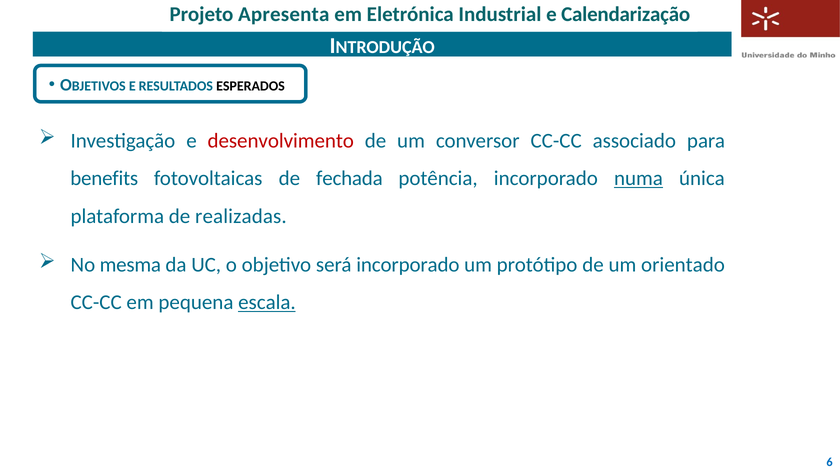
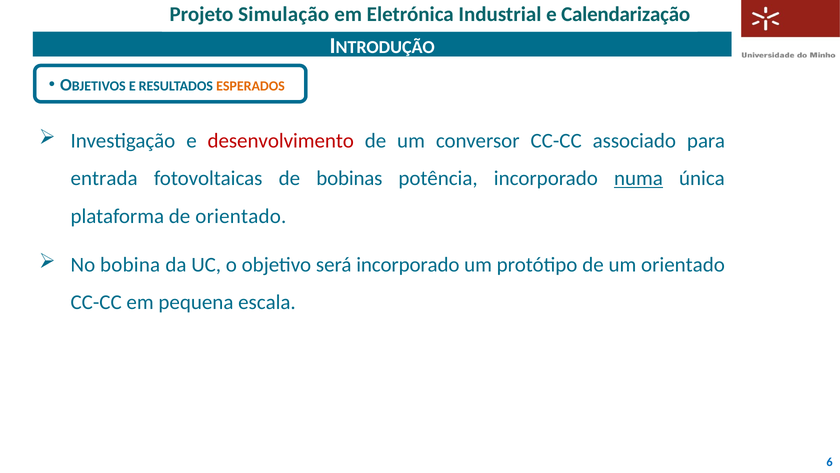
Apresenta: Apresenta -> Simulação (284, 14)
ESPERADOS colour: black -> orange (250, 86)
benefits: benefits -> entrada (104, 178)
fechada: fechada -> bobinas (349, 178)
de realizadas: realizadas -> orientado (241, 216)
mesma: mesma -> bobina (130, 264)
escala underline: present -> none (267, 302)
